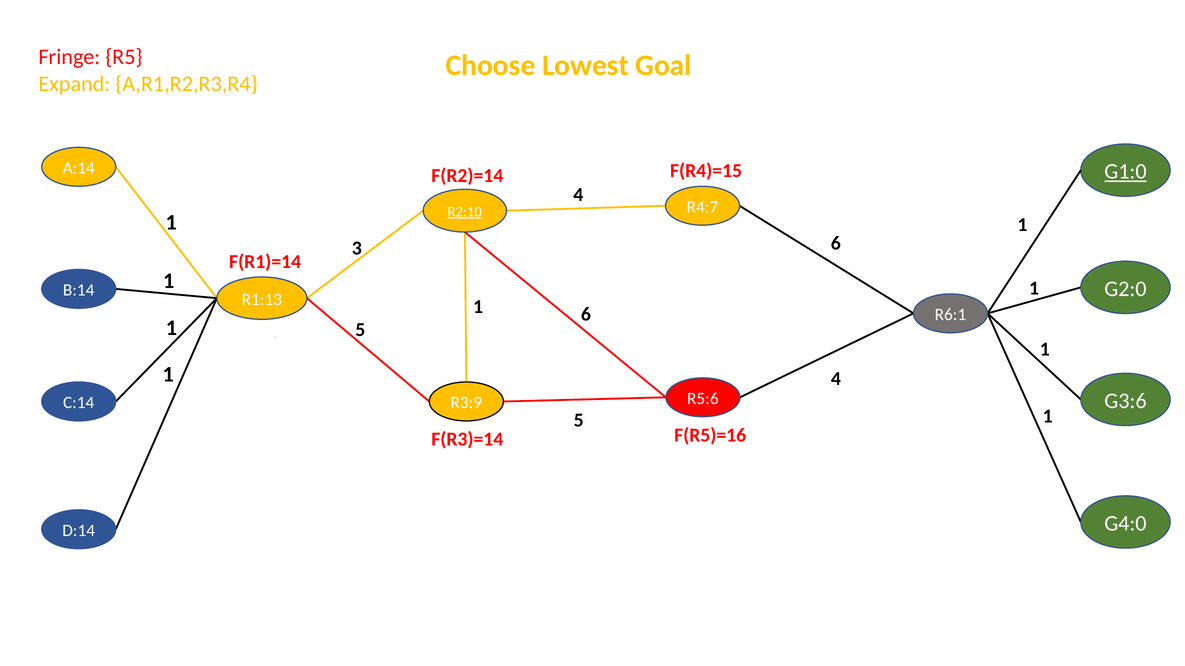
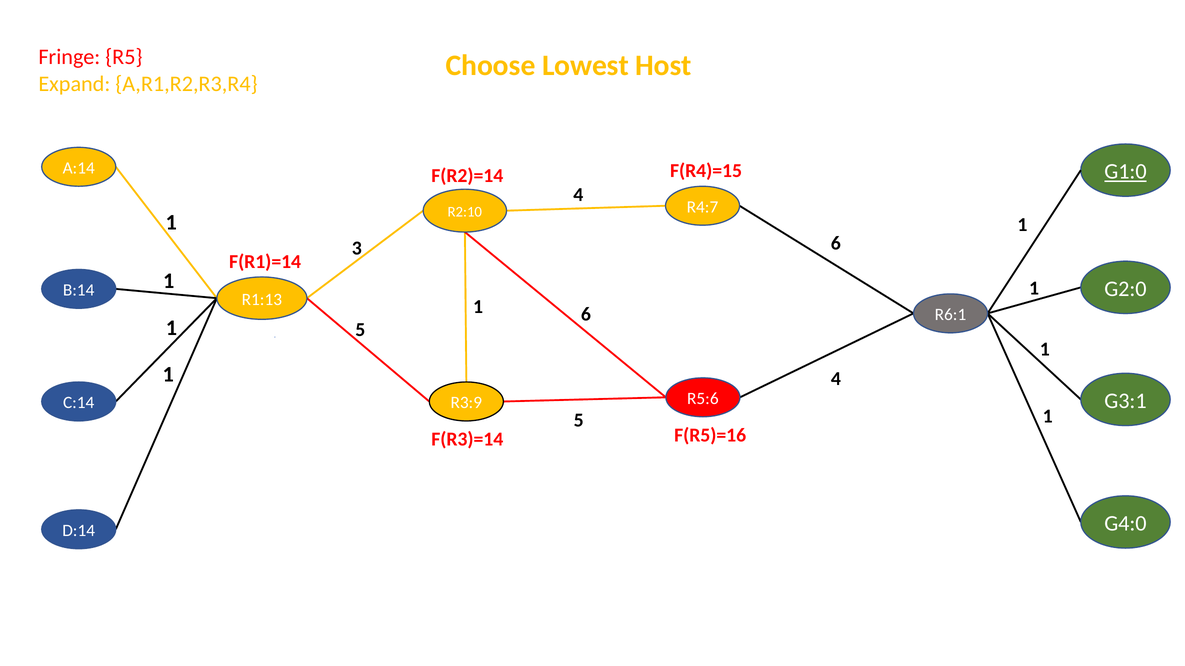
Goal: Goal -> Host (663, 66)
R2:10 underline: present -> none (465, 212)
G3:6: G3:6 -> G3:1 (1125, 401)
